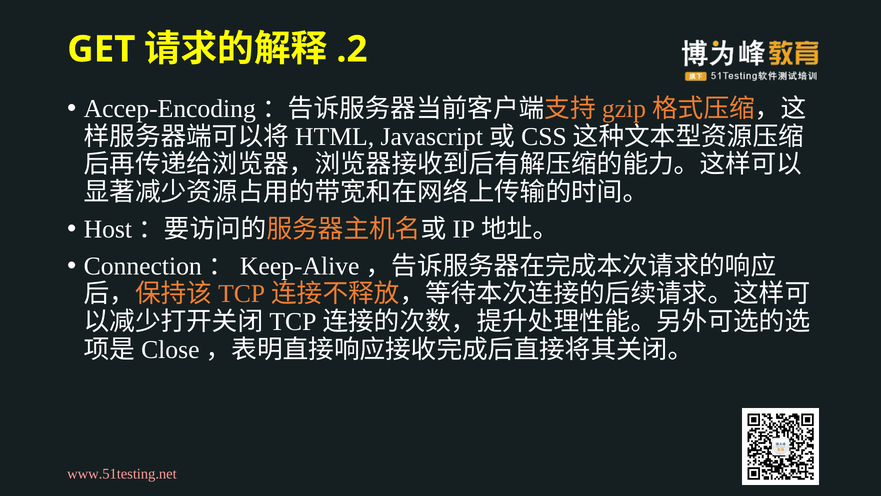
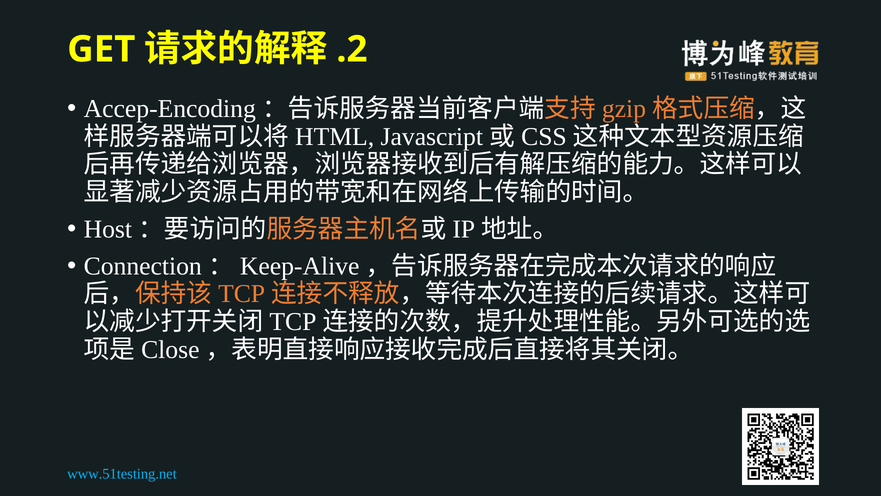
www.51testing.net colour: pink -> light blue (122, 474)
